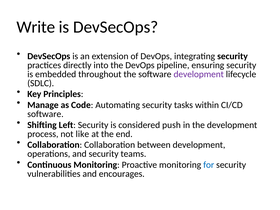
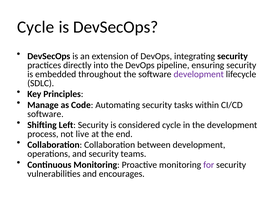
Write: Write -> Cycle (36, 27)
considered push: push -> cycle (172, 125)
like: like -> live (82, 134)
for colour: blue -> purple (209, 165)
